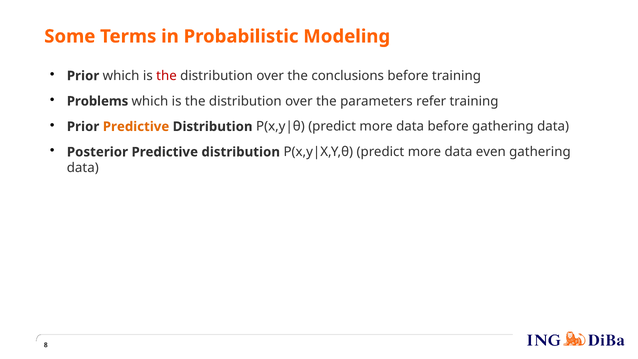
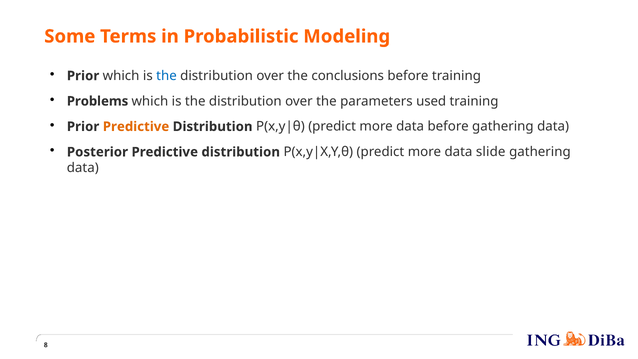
the colour: red -> blue (166, 76)
refer: refer -> used (431, 101)
even: even -> slide (491, 152)
